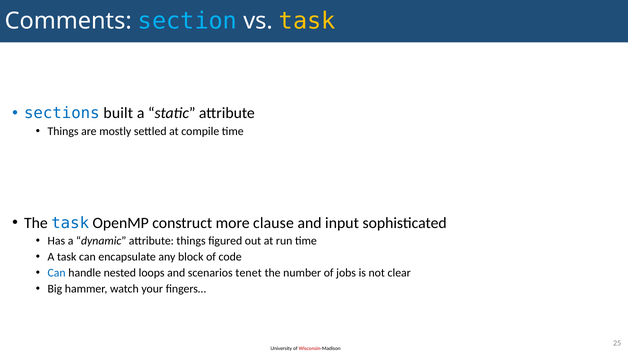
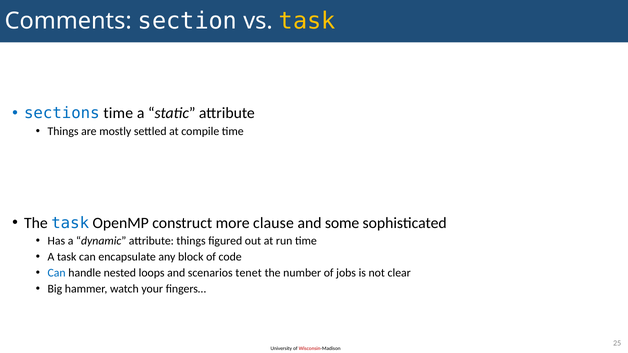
section colour: light blue -> white (187, 21)
sections built: built -> time (118, 113)
input: input -> some (342, 223)
